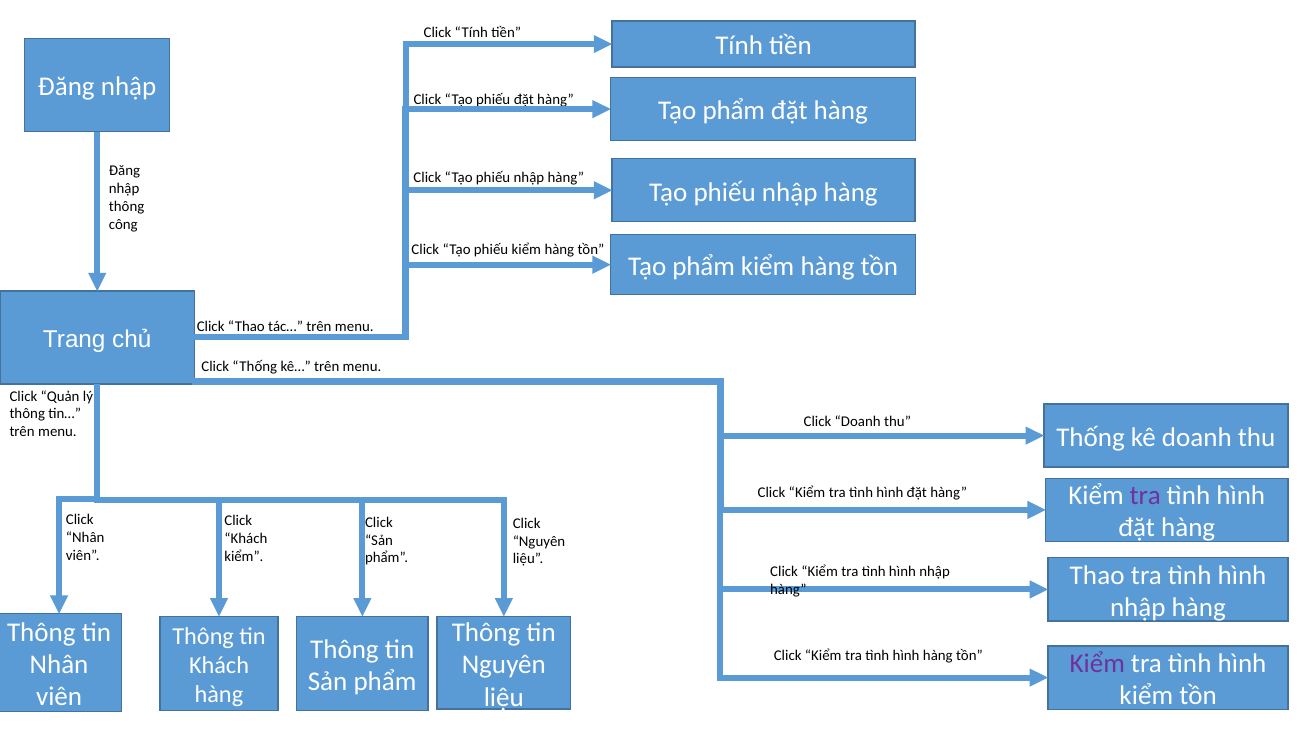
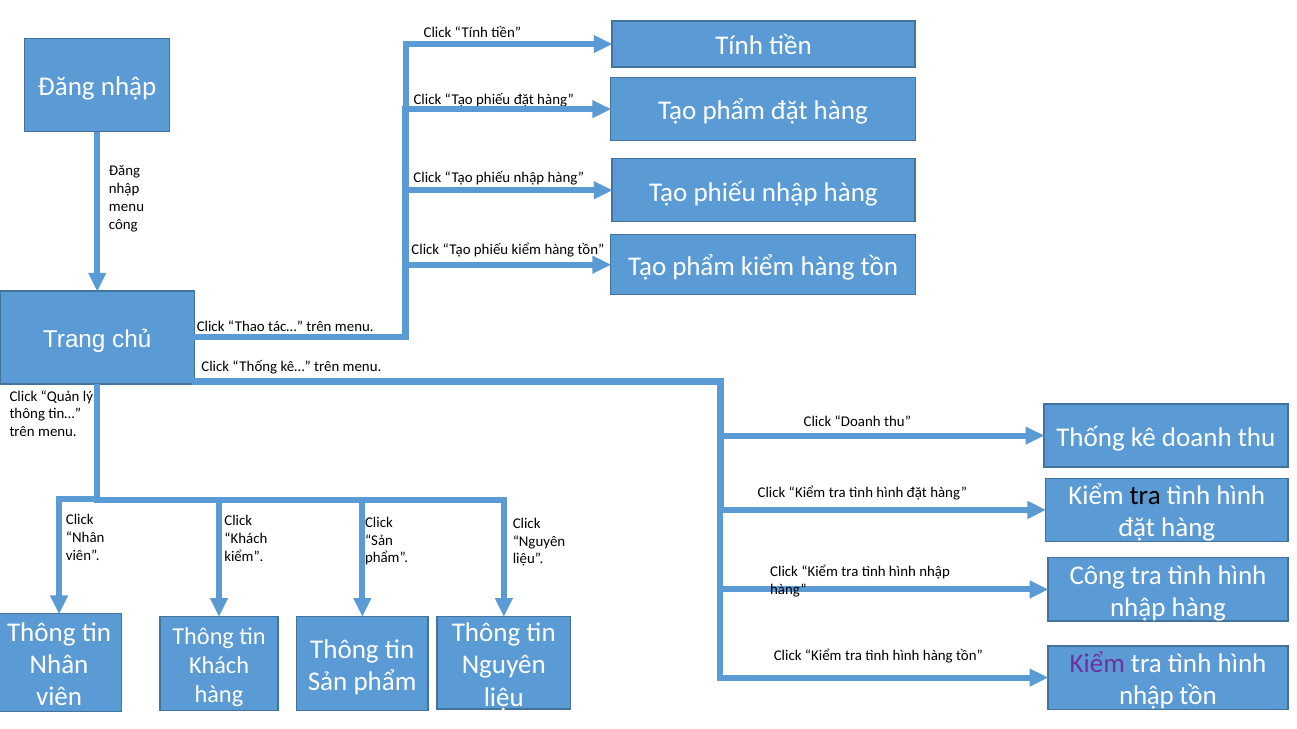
thông: thông -> menu (127, 207)
tra colour: purple -> black (1145, 496)
Thao: Thao -> Công (1097, 576)
kiểm: kiểm -> nhập (1147, 696)
